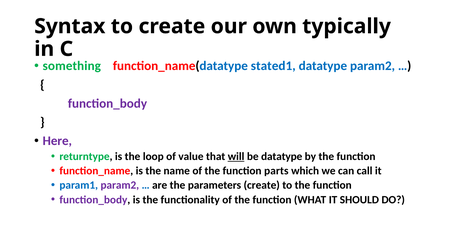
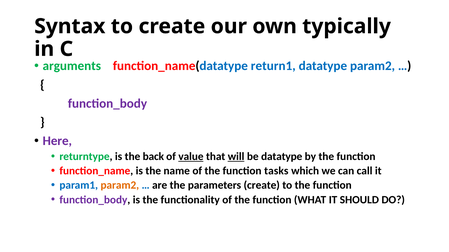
something: something -> arguments (72, 66)
stated1: stated1 -> return1 (273, 66)
loop: loop -> back (153, 157)
value underline: none -> present (191, 157)
parts: parts -> tasks (276, 171)
param2 colour: purple -> orange (120, 186)
